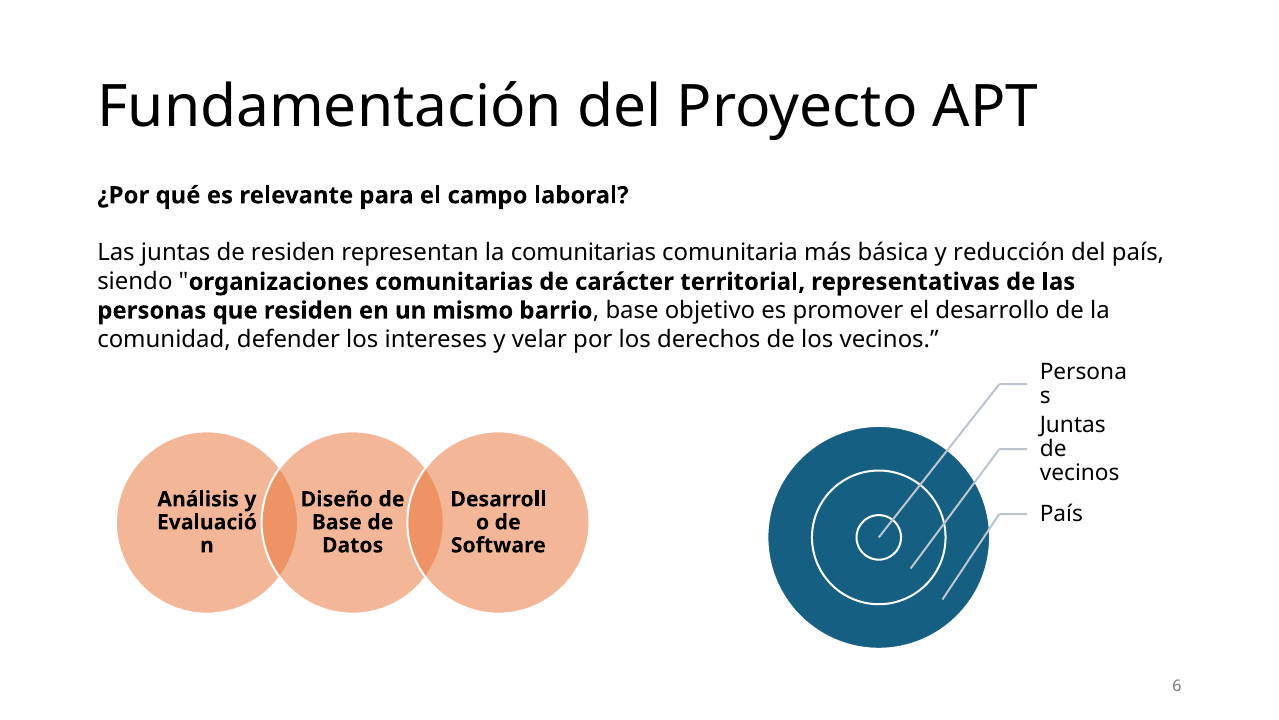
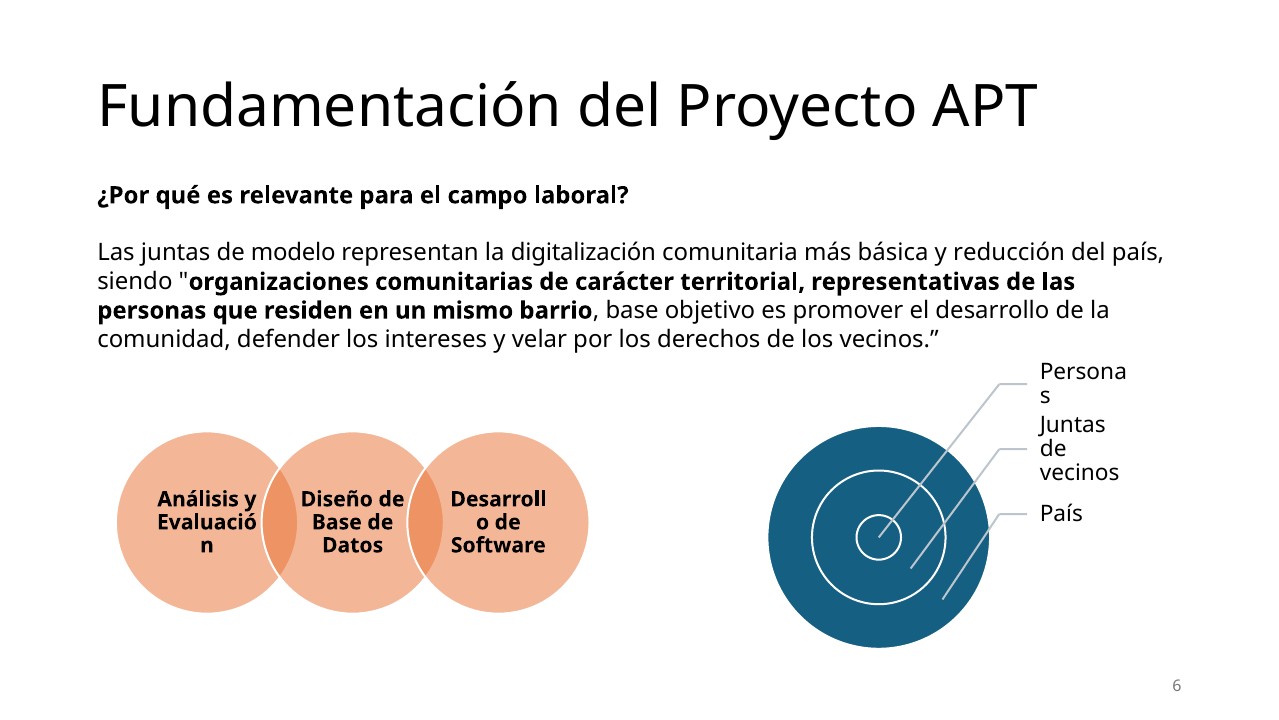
de residen: residen -> modelo (293, 253)
la comunitarias: comunitarias -> digitalización (583, 253)
